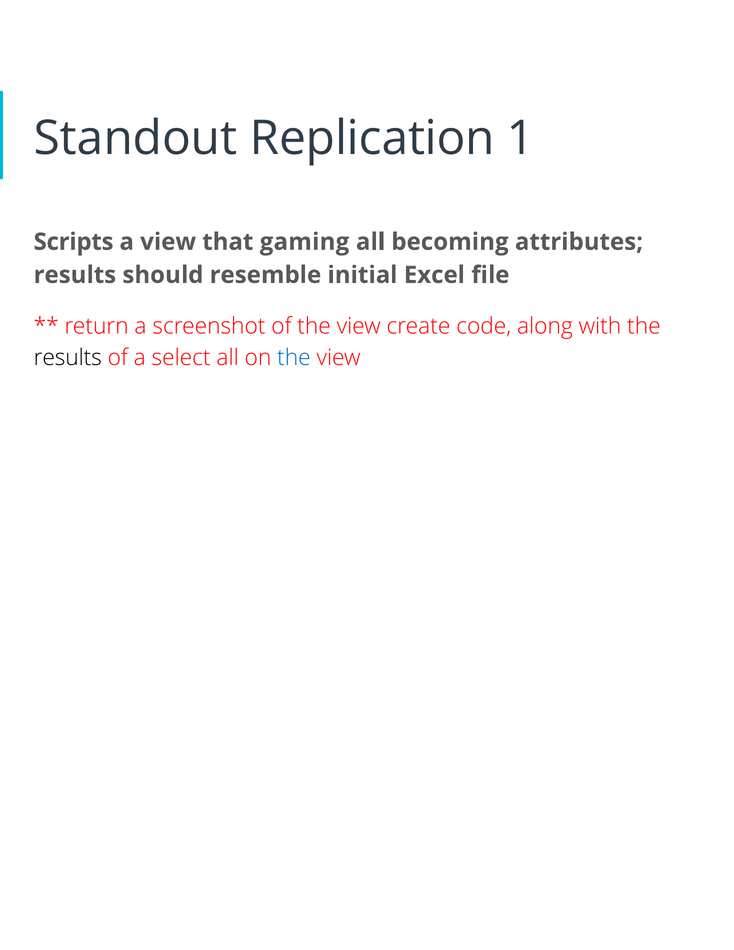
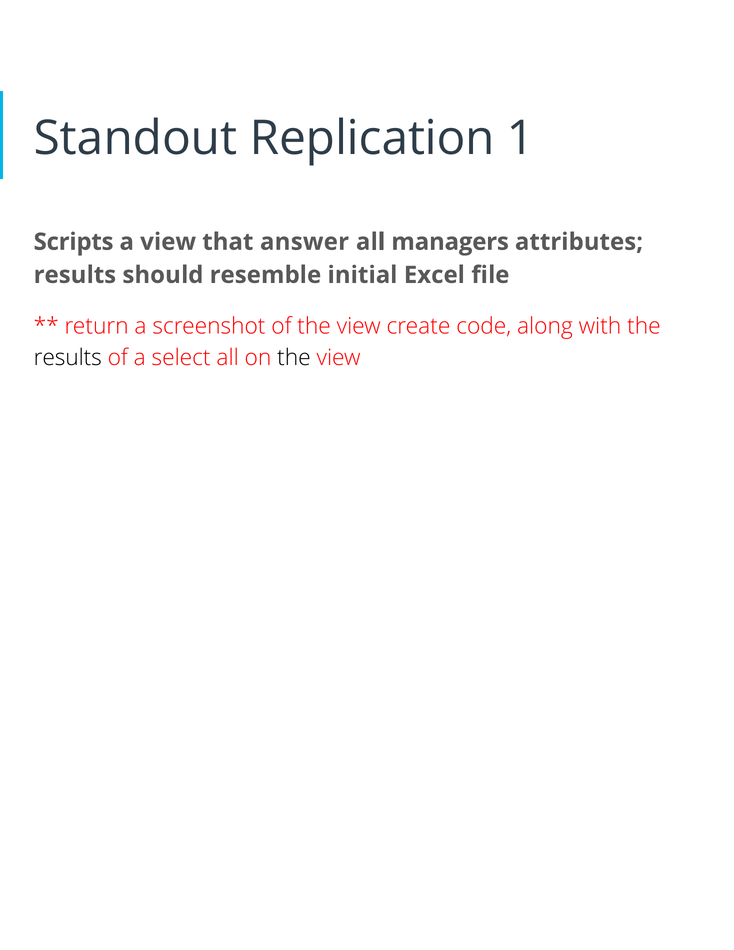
gaming: gaming -> answer (305, 242)
becoming: becoming -> managers (450, 242)
the colour: blue -> black (294, 358)
